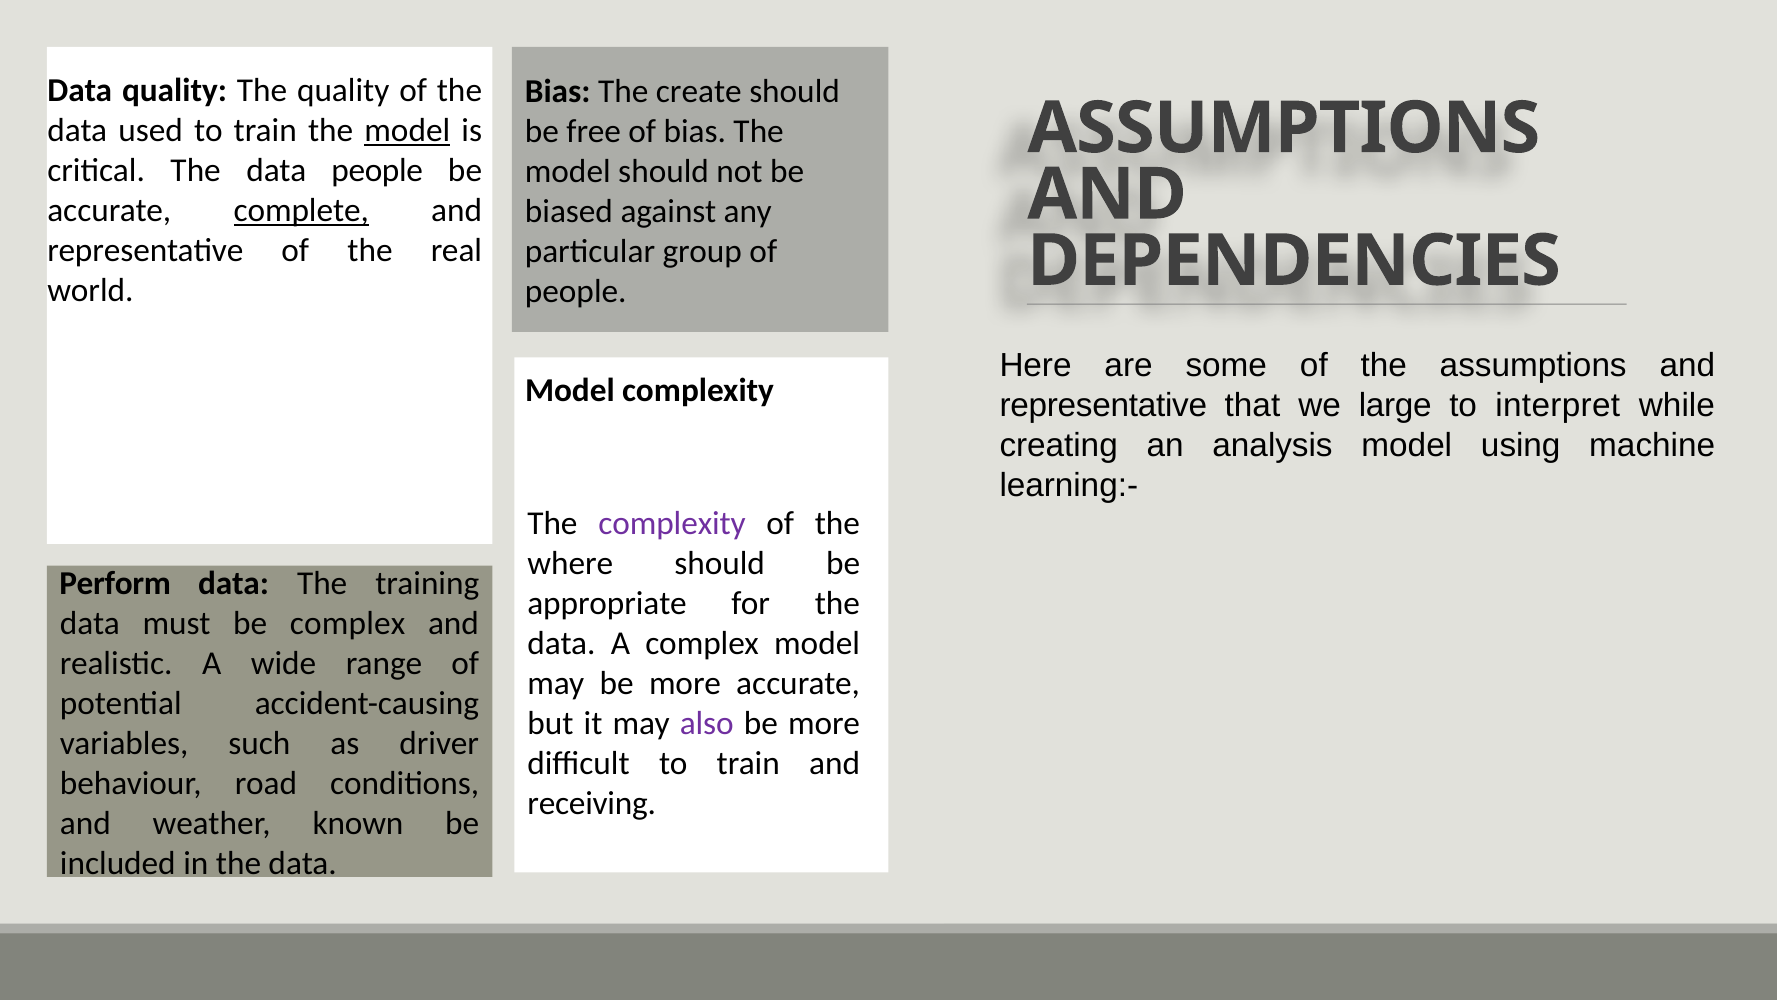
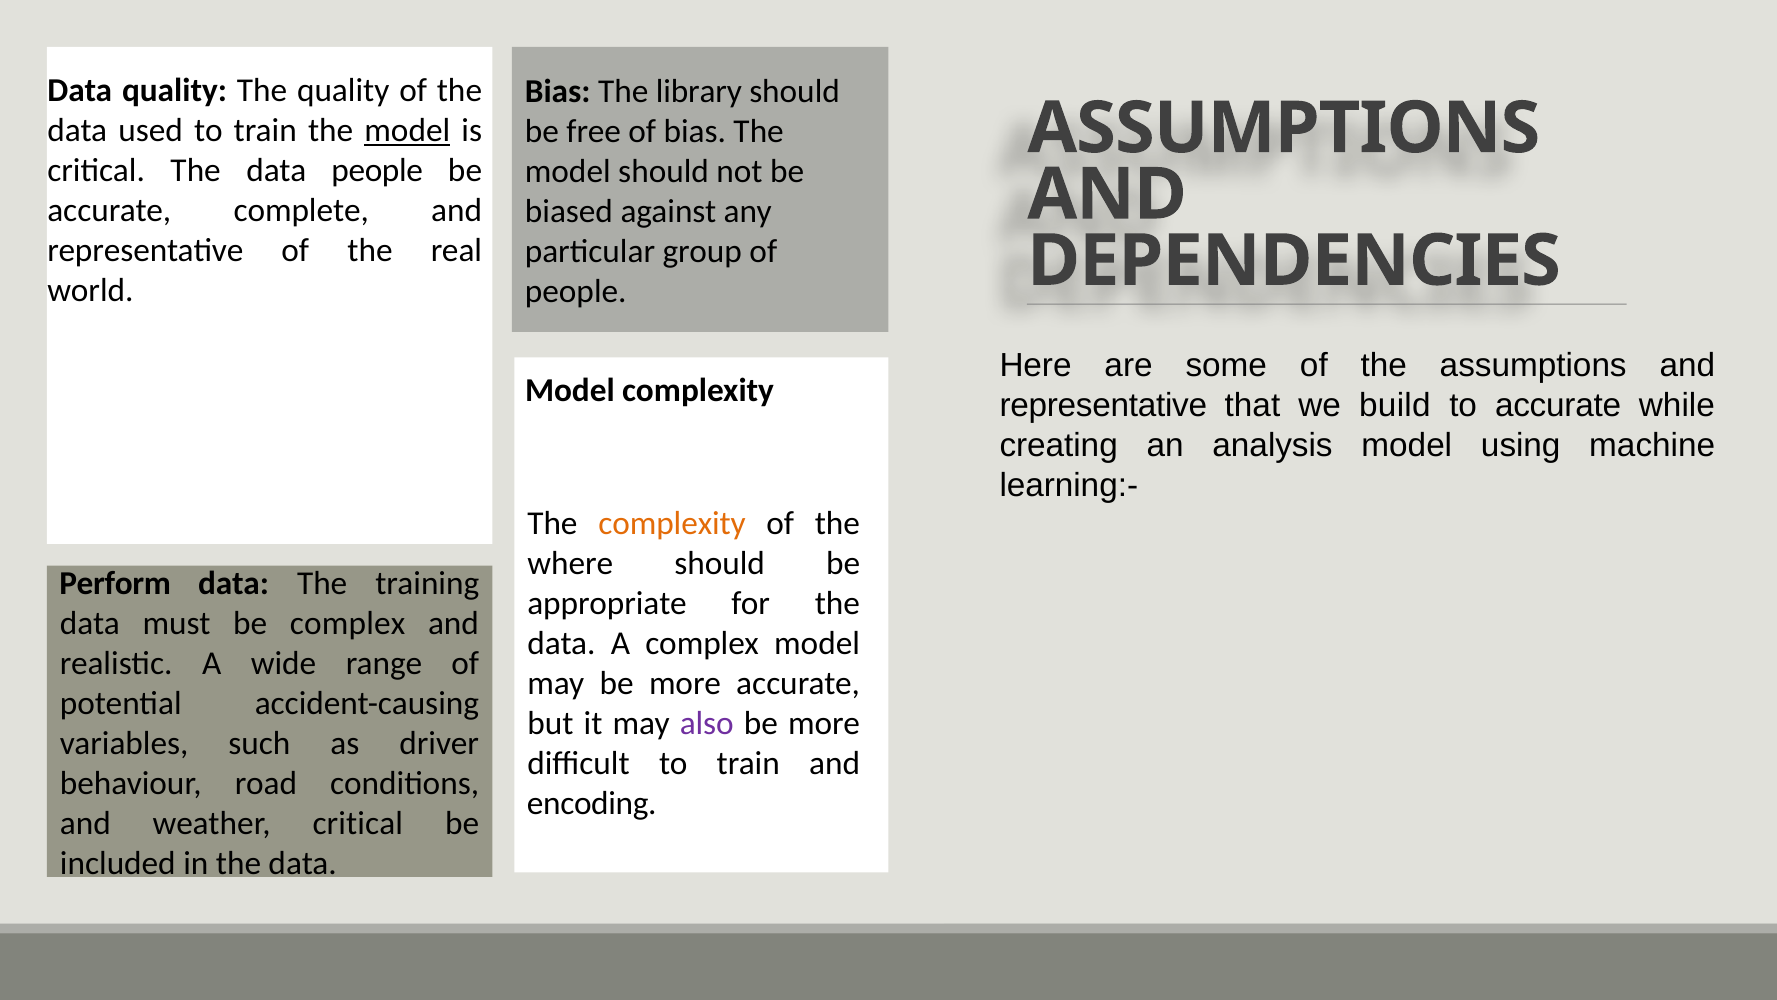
create: create -> library (699, 92)
complete underline: present -> none (301, 210)
large: large -> build (1395, 405)
to interpret: interpret -> accurate (1558, 405)
complexity colour: purple -> orange (672, 524)
receiving: receiving -> encoding (592, 803)
weather known: known -> critical (358, 823)
